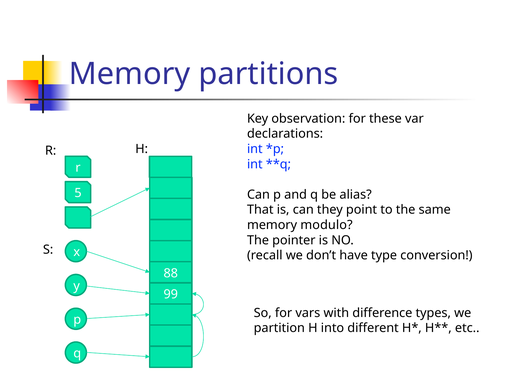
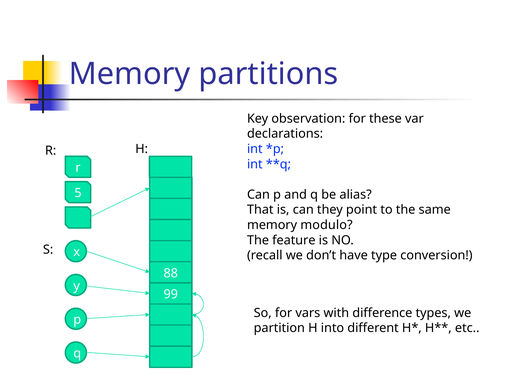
pointer: pointer -> feature (294, 240)
